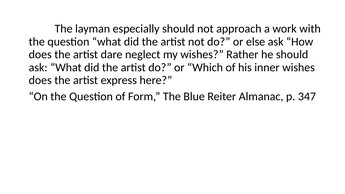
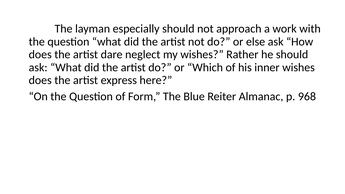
347: 347 -> 968 (307, 97)
